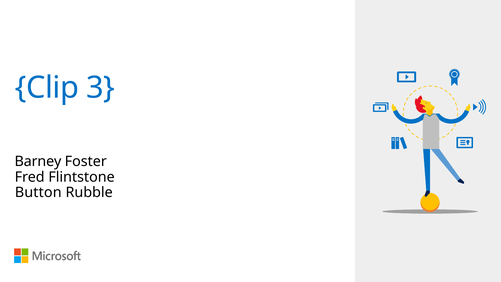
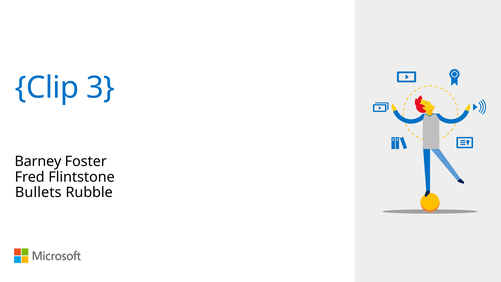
Button: Button -> Bullets (38, 192)
